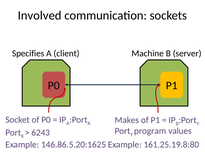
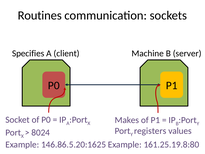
Involved: Involved -> Routines (40, 15)
program: program -> registers (150, 131)
6243: 6243 -> 8024 (41, 132)
